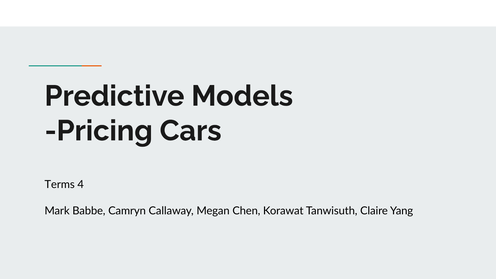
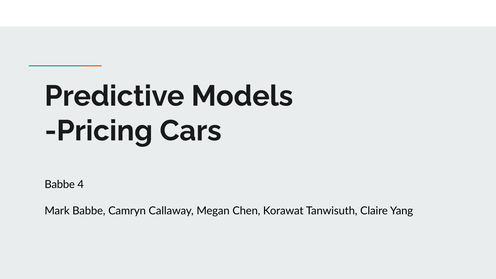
Terms: Terms -> Babbe (60, 184)
